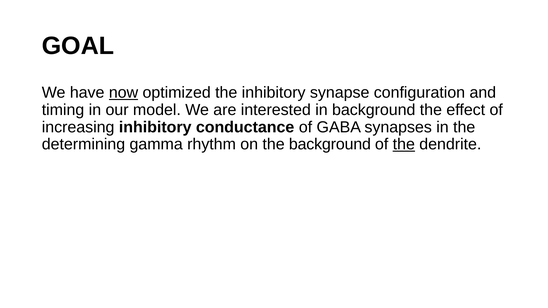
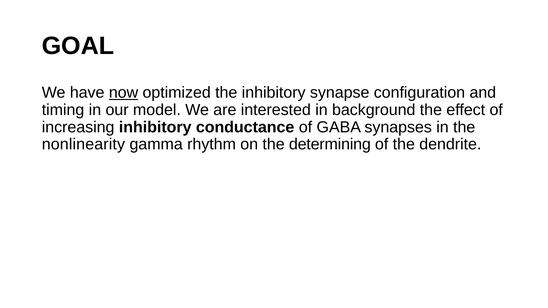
determining: determining -> nonlinearity (83, 144)
the background: background -> determining (330, 144)
the underline: present -> none (404, 144)
